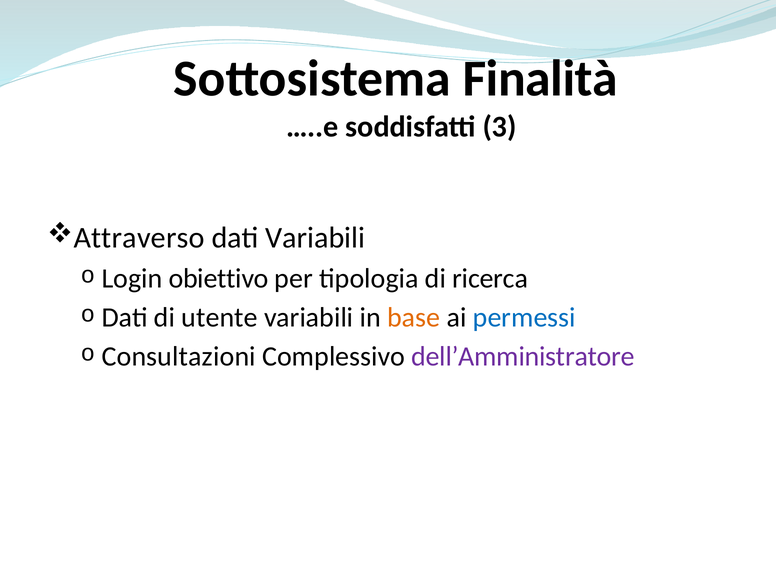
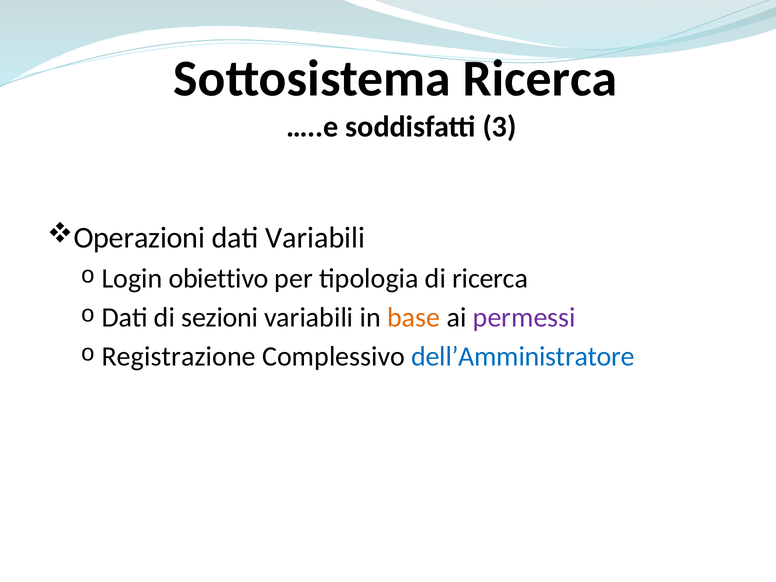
Sottosistema Finalità: Finalità -> Ricerca (540, 79)
Attraverso: Attraverso -> Operazioni (139, 238)
utente: utente -> sezioni (220, 317)
permessi colour: blue -> purple (524, 317)
Consultazioni: Consultazioni -> Registrazione (179, 357)
dell’Amministratore colour: purple -> blue (523, 357)
